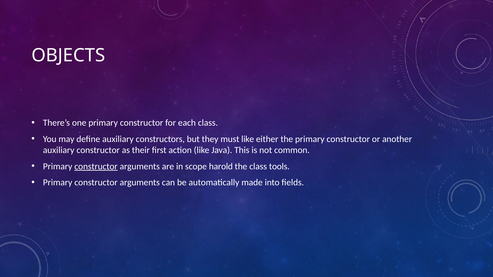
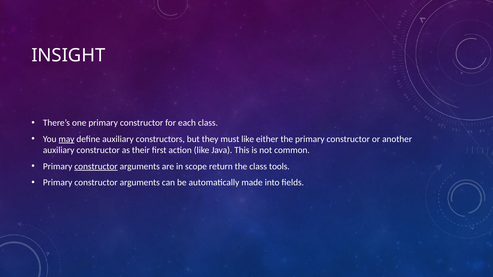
OBJECTS: OBJECTS -> INSIGHT (68, 55)
may underline: none -> present (66, 139)
harold: harold -> return (221, 167)
